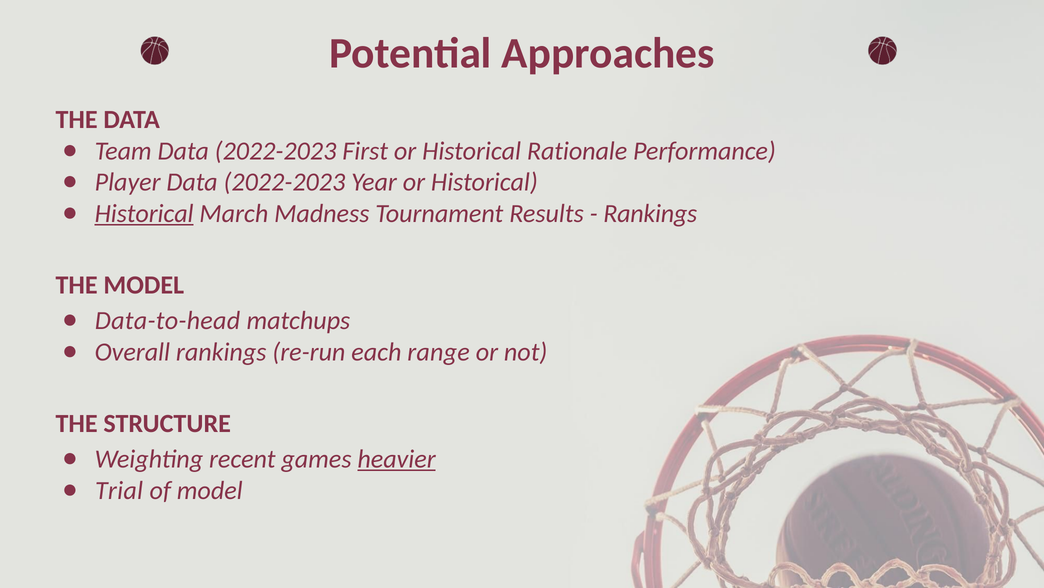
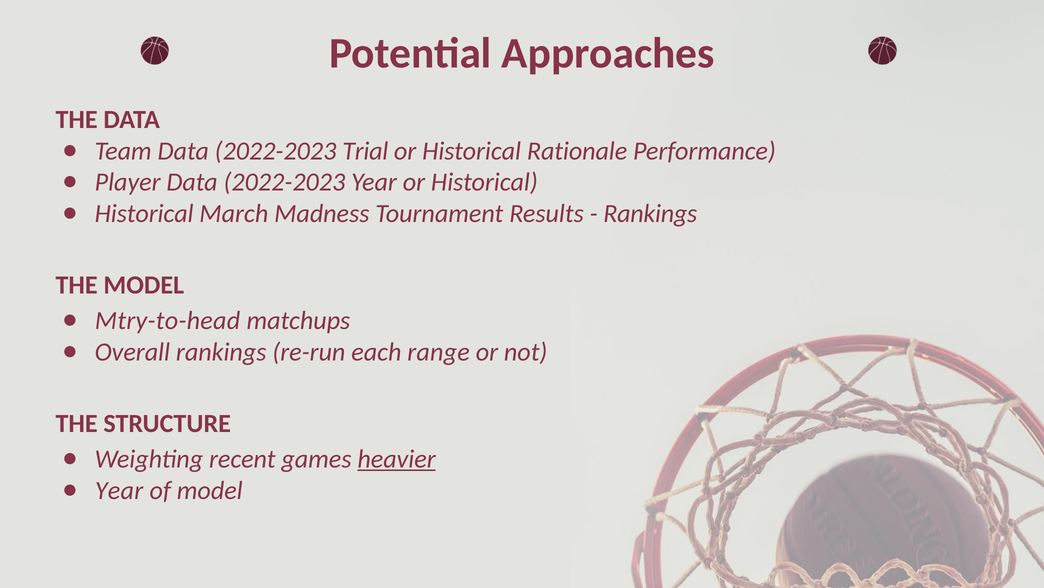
First: First -> Trial (365, 151)
Historical underline: present -> none (144, 213)
Data-to-head: Data-to-head -> Mtry-to-head (168, 320)
Trial: Trial -> Year (119, 490)
